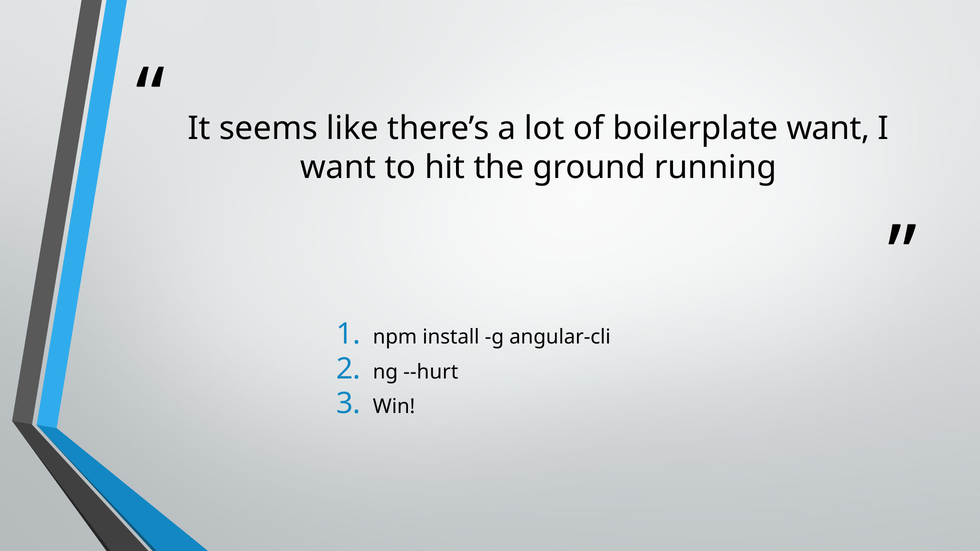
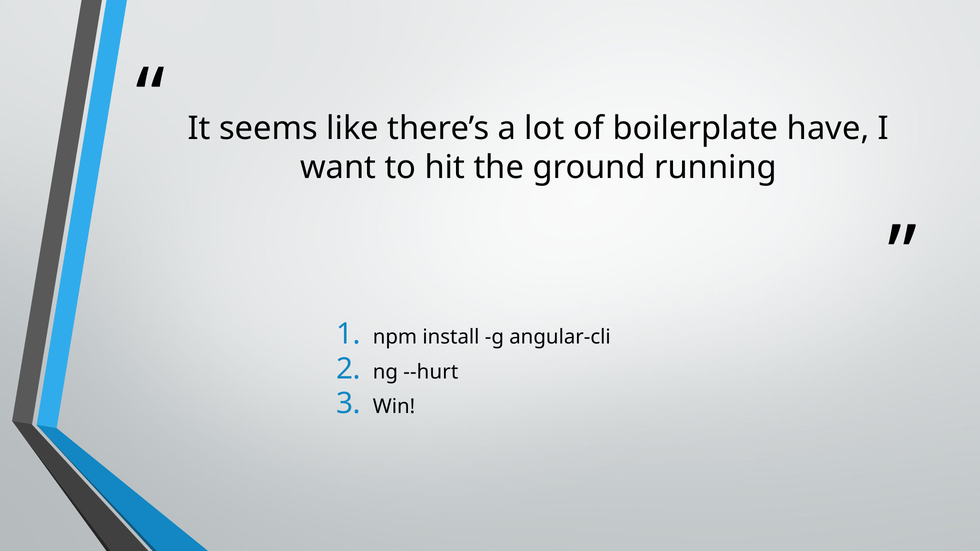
boilerplate want: want -> have (828, 128)
